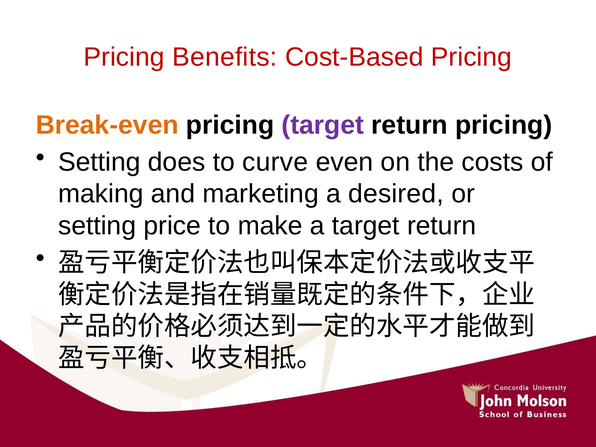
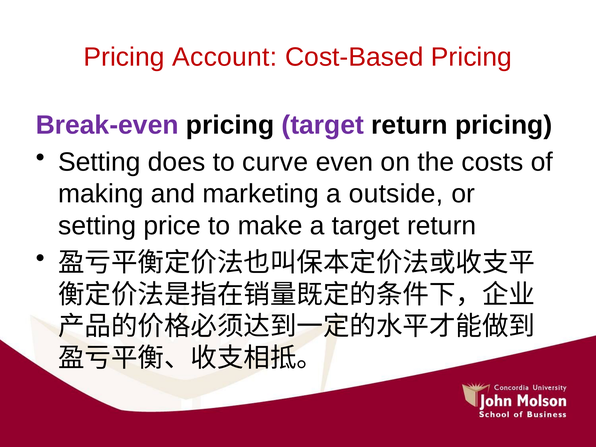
Benefits: Benefits -> Account (225, 57)
Break-even colour: orange -> purple (107, 125)
desired: desired -> outside (396, 194)
